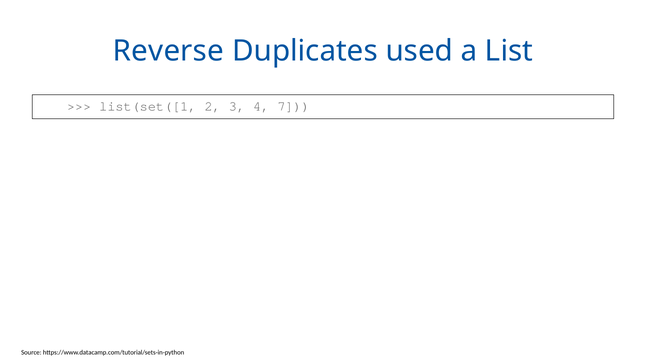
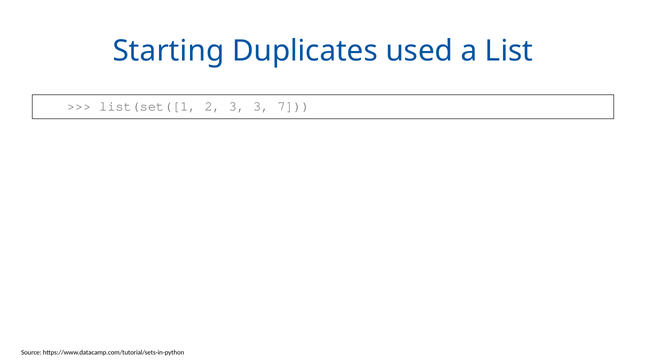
Reverse: Reverse -> Starting (168, 51)
3 4: 4 -> 3 (261, 107)
